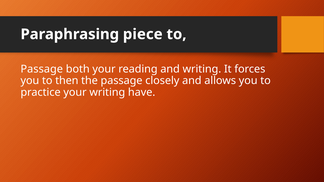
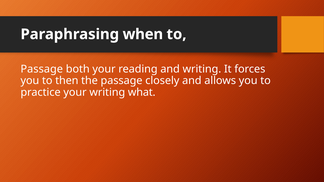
piece: piece -> when (143, 34)
have: have -> what (142, 92)
